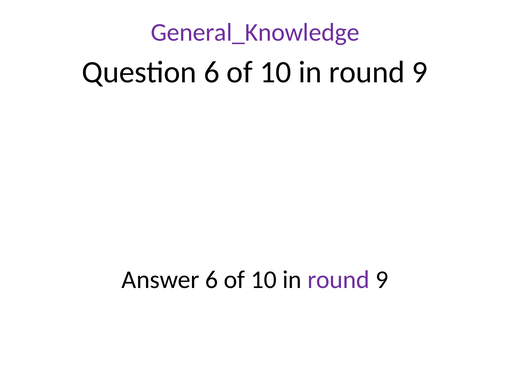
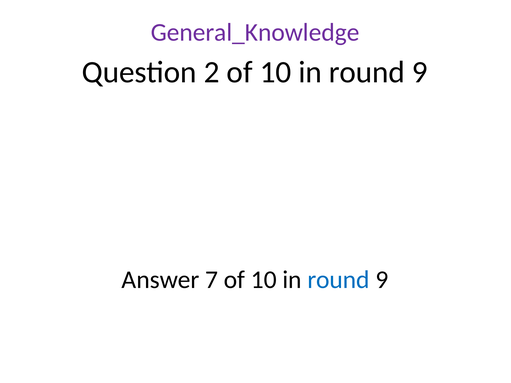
Question 6: 6 -> 2 (212, 72)
Answer 6: 6 -> 7 (212, 280)
round colour: purple -> blue (339, 280)
